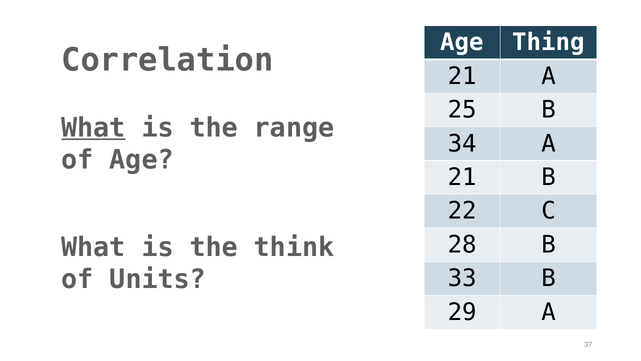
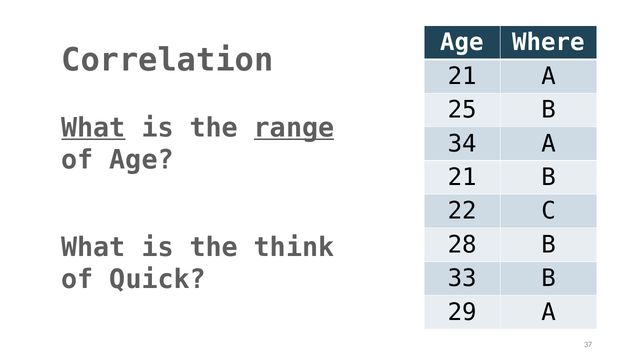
Thing: Thing -> Where (548, 42)
range underline: none -> present (294, 128)
Units: Units -> Quick (158, 279)
